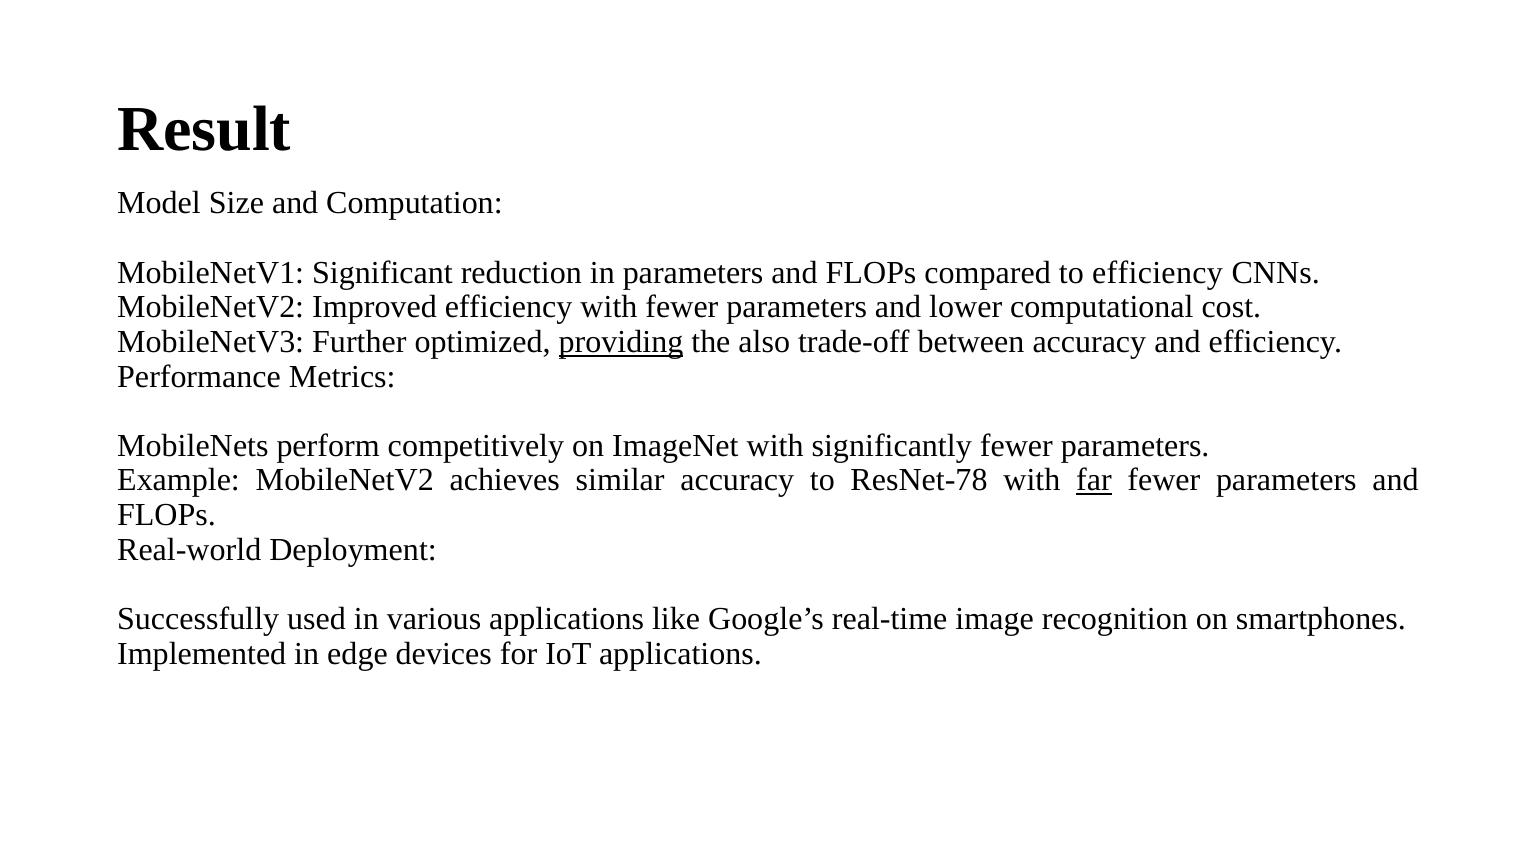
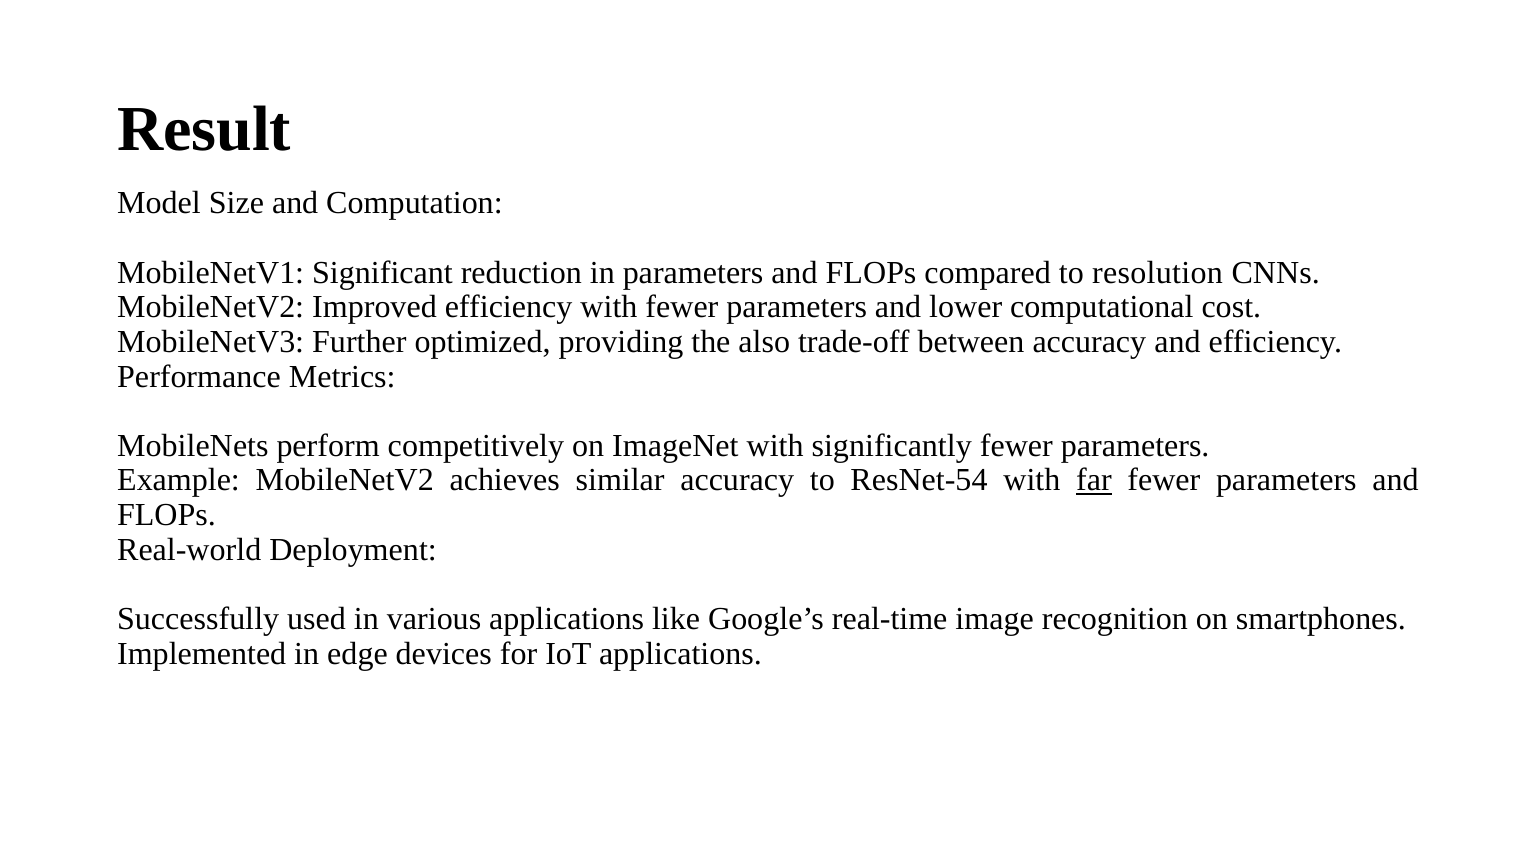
to efficiency: efficiency -> resolution (1157, 272)
providing underline: present -> none (621, 342)
ResNet-78: ResNet-78 -> ResNet-54 (919, 480)
